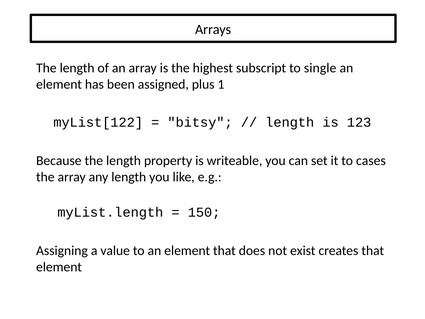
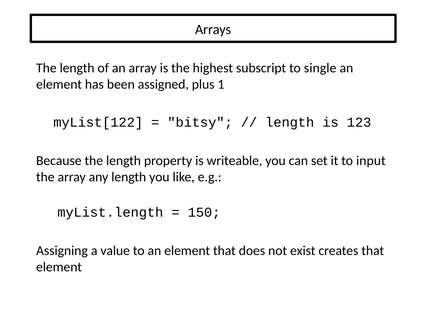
cases: cases -> input (371, 161)
